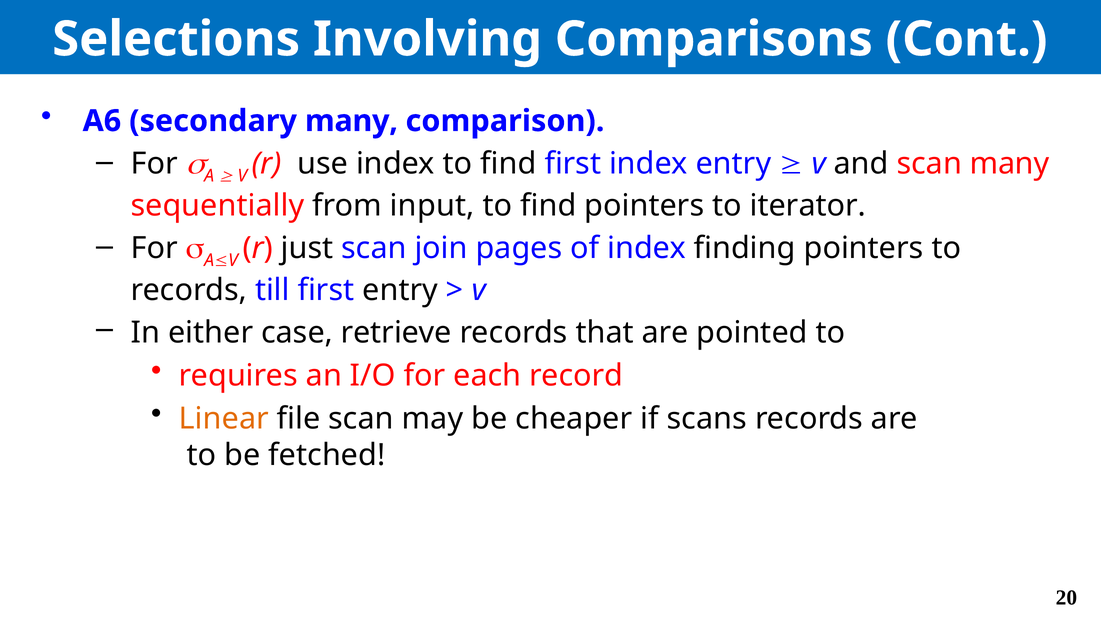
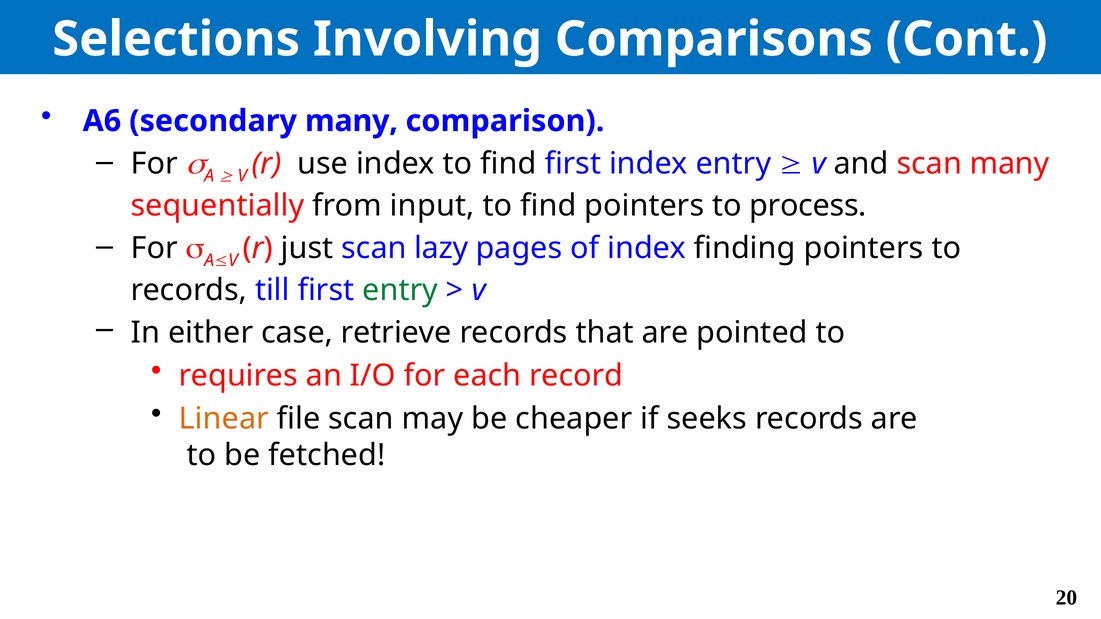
iterator: iterator -> process (808, 206)
join: join -> lazy (441, 248)
entry colour: black -> green (400, 290)
scans: scans -> seeks (707, 419)
